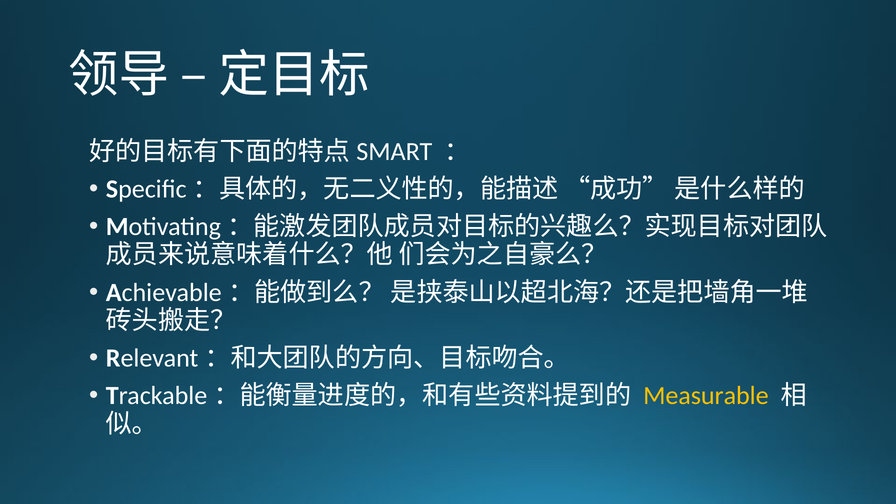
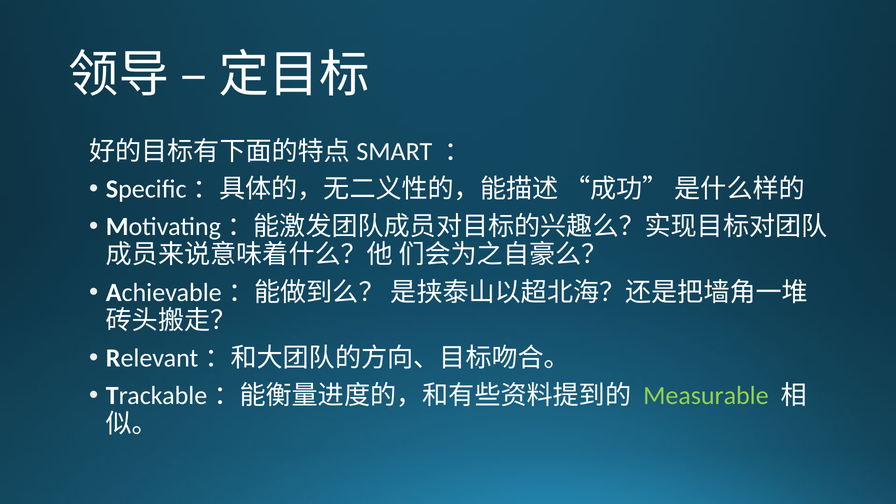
Measurable colour: yellow -> light green (706, 396)
